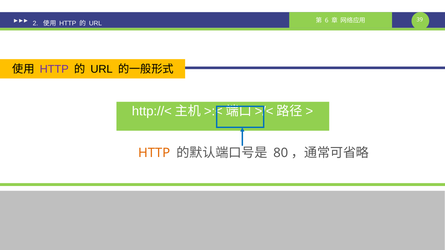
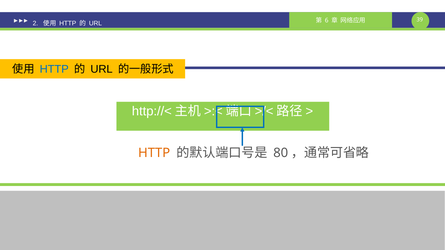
HTTP colour: purple -> blue (54, 69)
